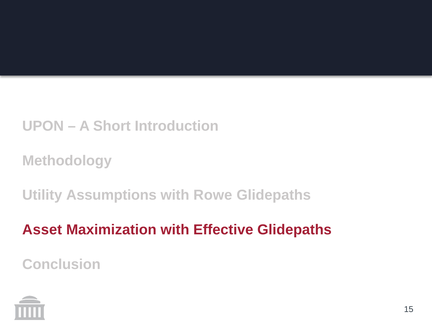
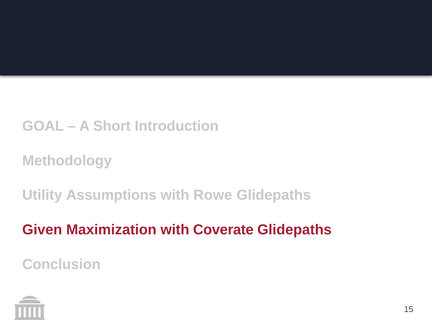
UPON: UPON -> GOAL (43, 126)
Asset: Asset -> Given (42, 230)
Effective: Effective -> Coverate (223, 230)
